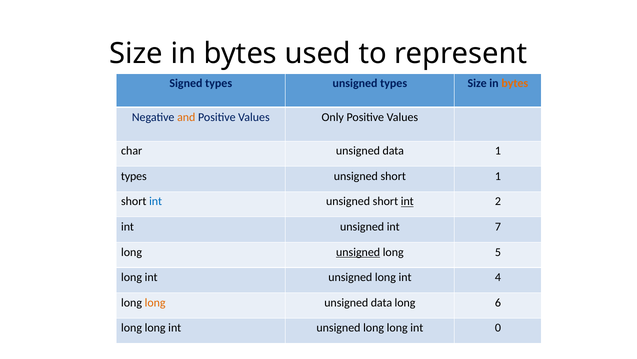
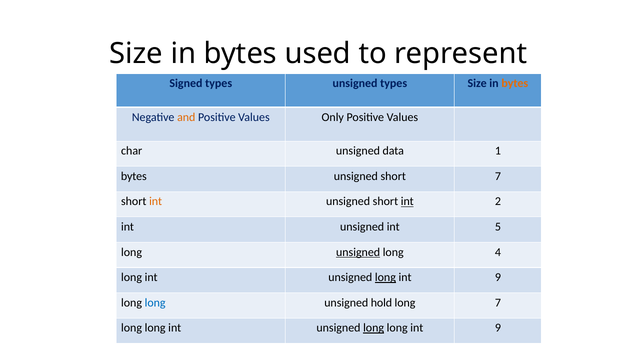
types: types -> bytes (134, 176)
short 1: 1 -> 7 (498, 176)
int colour: blue -> orange (156, 201)
7: 7 -> 5 (498, 226)
5: 5 -> 4 (498, 252)
long underline: none -> present (385, 277)
4: 4 -> 9 (498, 277)
long colour: orange -> blue (155, 302)
data: data -> hold (381, 302)
long 6: 6 -> 7 (498, 302)
long underline: none -> present (374, 327)
0: 0 -> 9 (498, 327)
